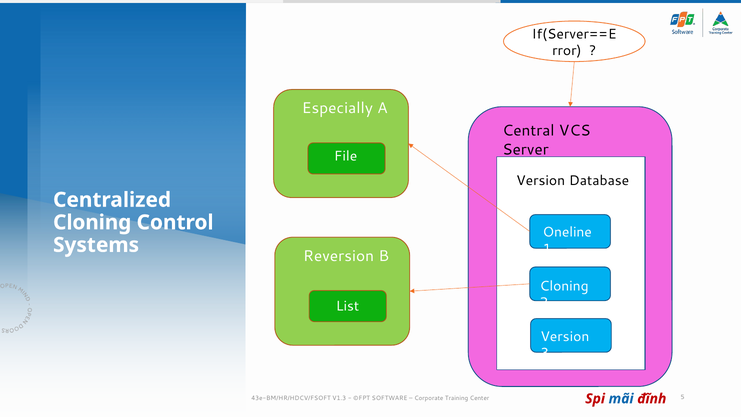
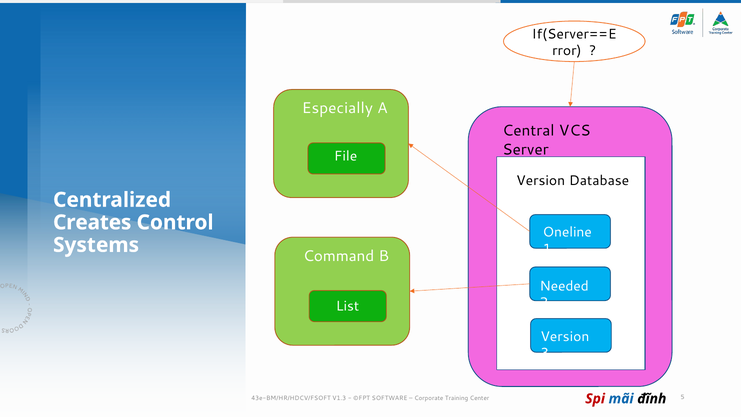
Cloning: Cloning -> Creates (92, 222)
Reversion: Reversion -> Command (339, 256)
Cloning: Cloning -> Needed (564, 286)
đĩnh colour: red -> black (652, 399)
